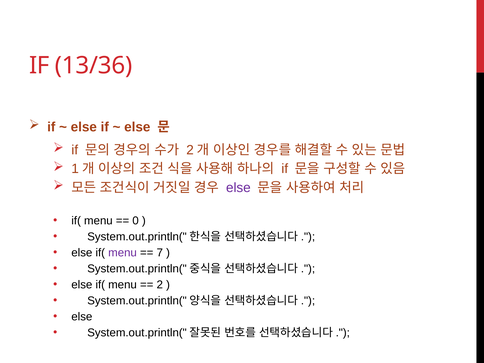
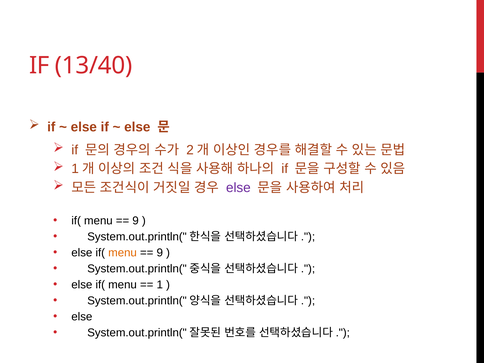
13/36: 13/36 -> 13/40 (94, 65)
0: 0 -> 9 (136, 221)
menu colour: purple -> orange (123, 253)
7: 7 -> 9 (160, 253)
2: 2 -> 1 (160, 285)
